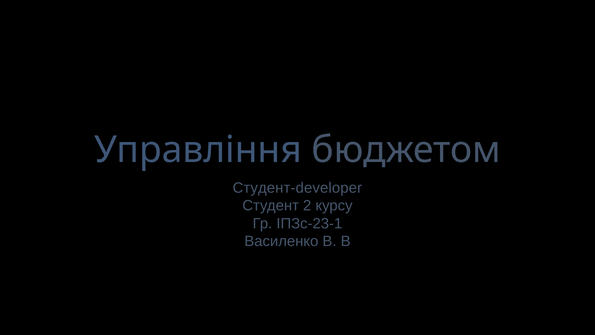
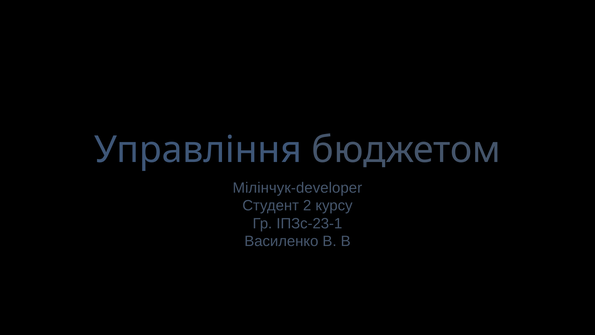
Студент-developer: Студент-developer -> Мілінчук-developer (297, 188)
